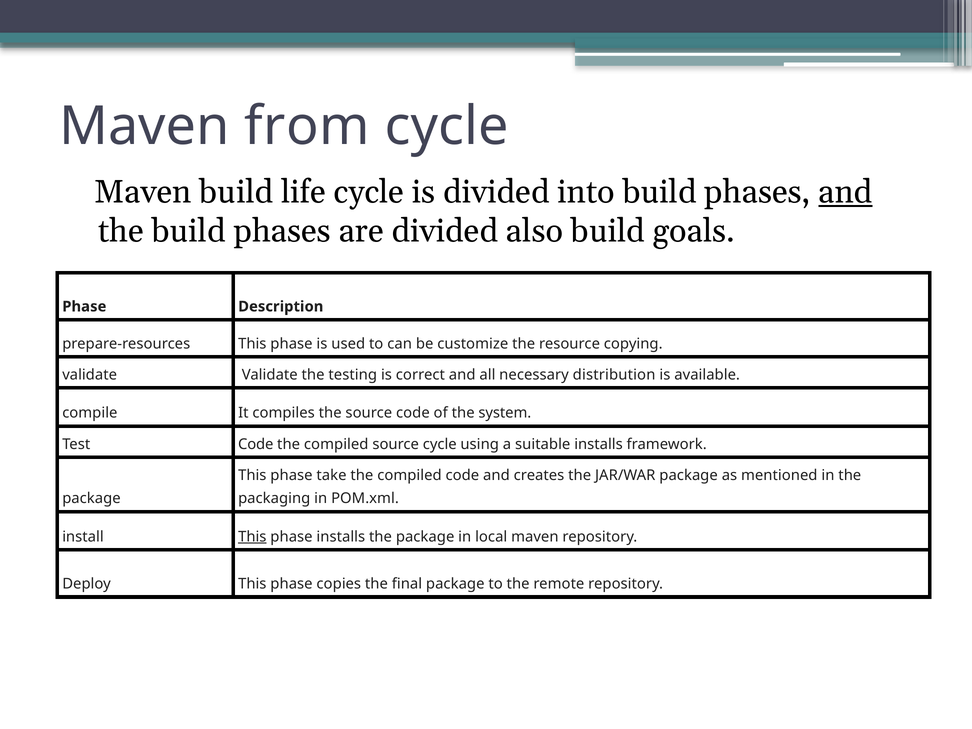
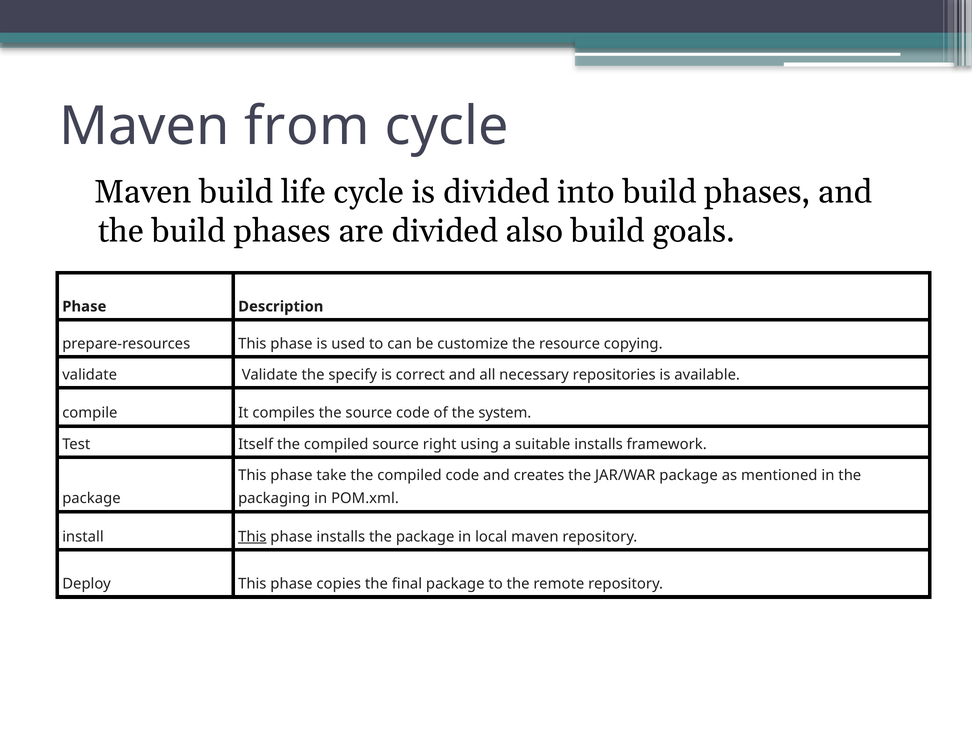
and underline: present -> none (845, 192)
testing: testing -> specify (353, 375)
distribution: distribution -> repositories (614, 375)
Test Code: Code -> Itself (256, 444)
source cycle: cycle -> right (440, 444)
